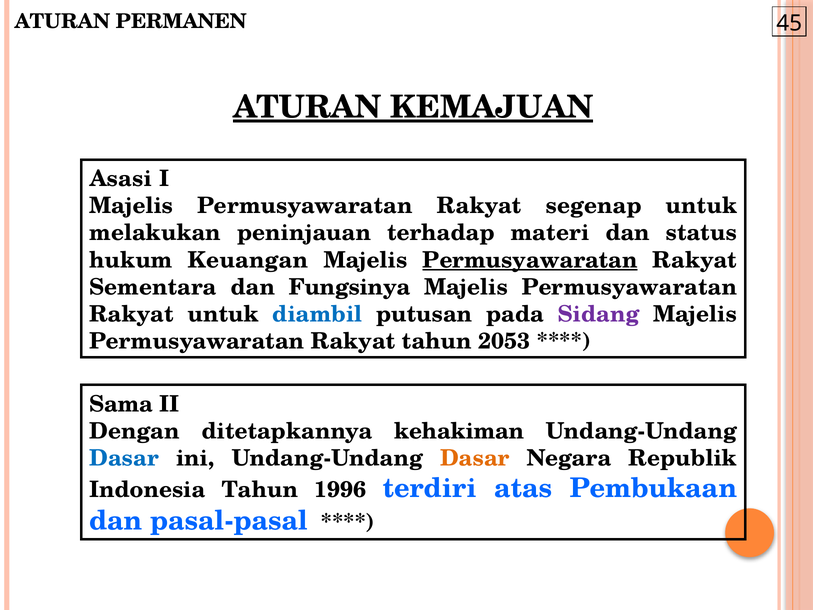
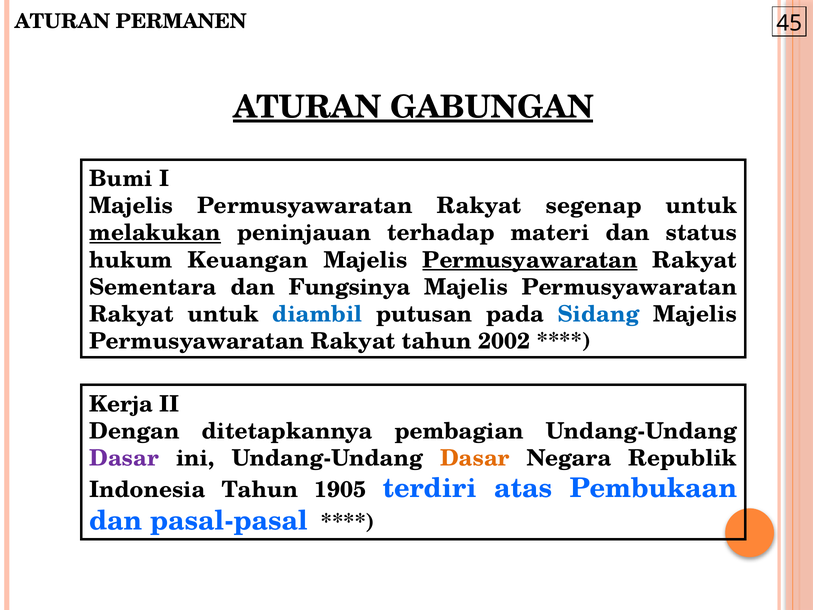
KEMAJUAN: KEMAJUAN -> GABUNGAN (492, 107)
Asasi: Asasi -> Bumi (121, 179)
melakukan underline: none -> present (155, 233)
Sidang colour: purple -> blue (599, 314)
2053: 2053 -> 2002 (504, 341)
Sama: Sama -> Kerja (121, 404)
kehakiman: kehakiman -> pembagian (459, 431)
Dasar colour: blue -> purple (124, 458)
1996: 1996 -> 1905 (340, 490)
